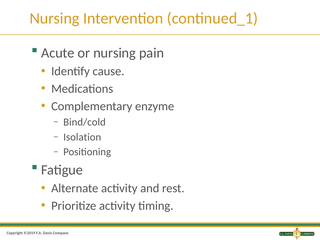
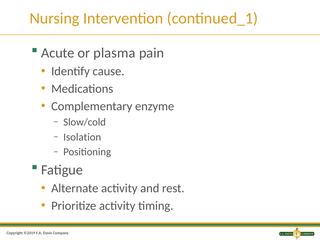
or nursing: nursing -> plasma (114, 53)
Bind/cold: Bind/cold -> Slow/cold (85, 122)
